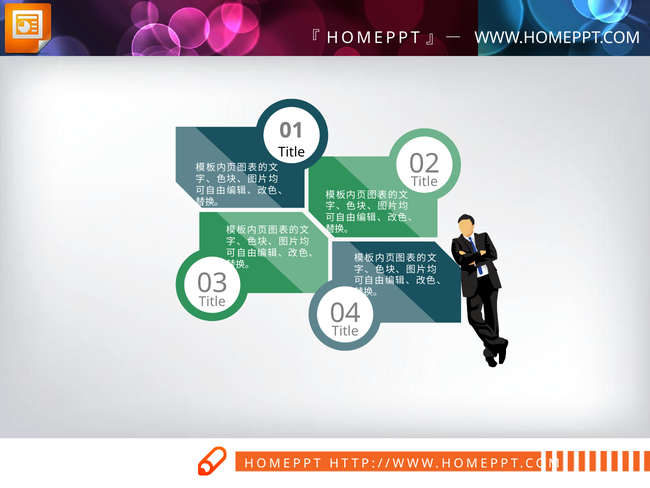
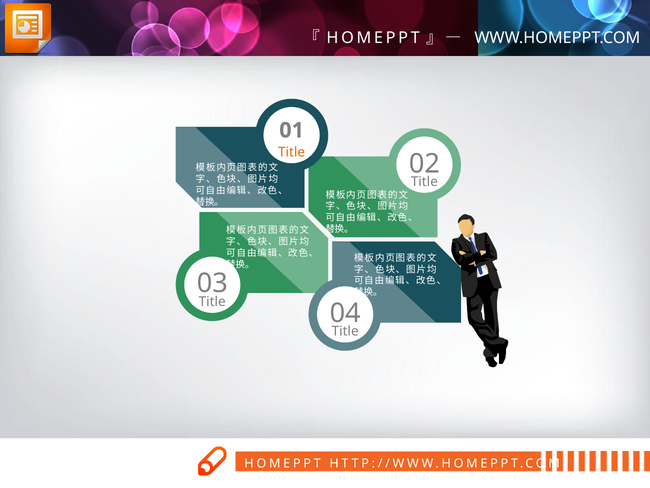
Title colour: black -> orange (292, 152)
